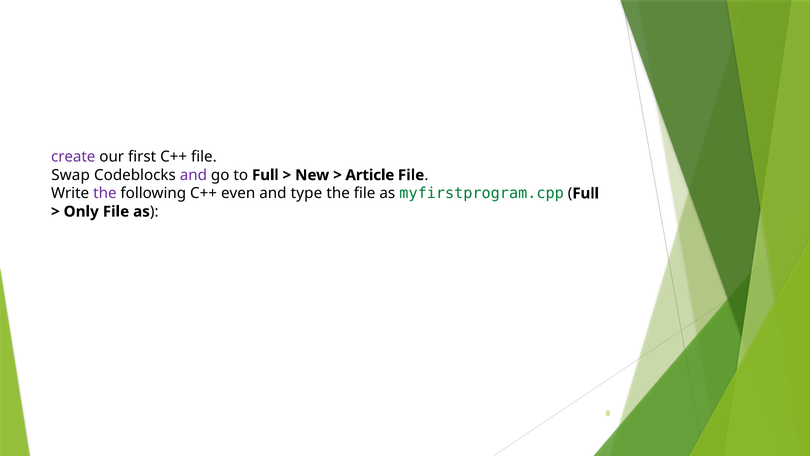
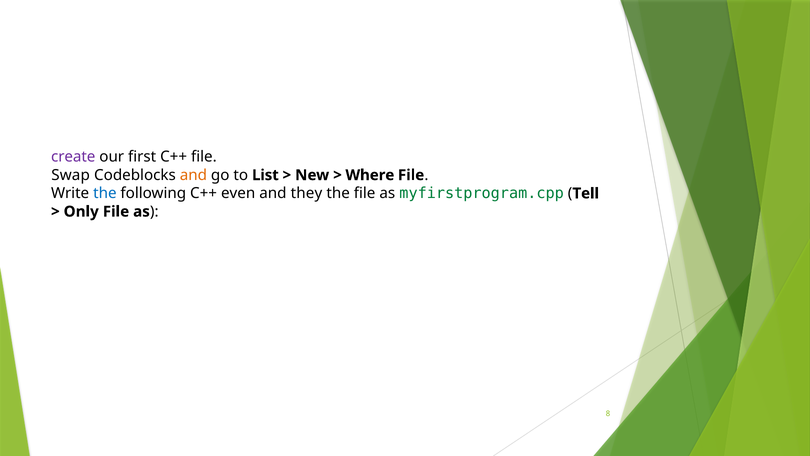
and colour: purple -> orange (193, 175)
to Full: Full -> List (265, 175)
Article: Article -> Where (370, 175)
the colour: purple -> blue (105, 193)
type: type -> they (306, 193)
Full: Full -> Tell (586, 193)
